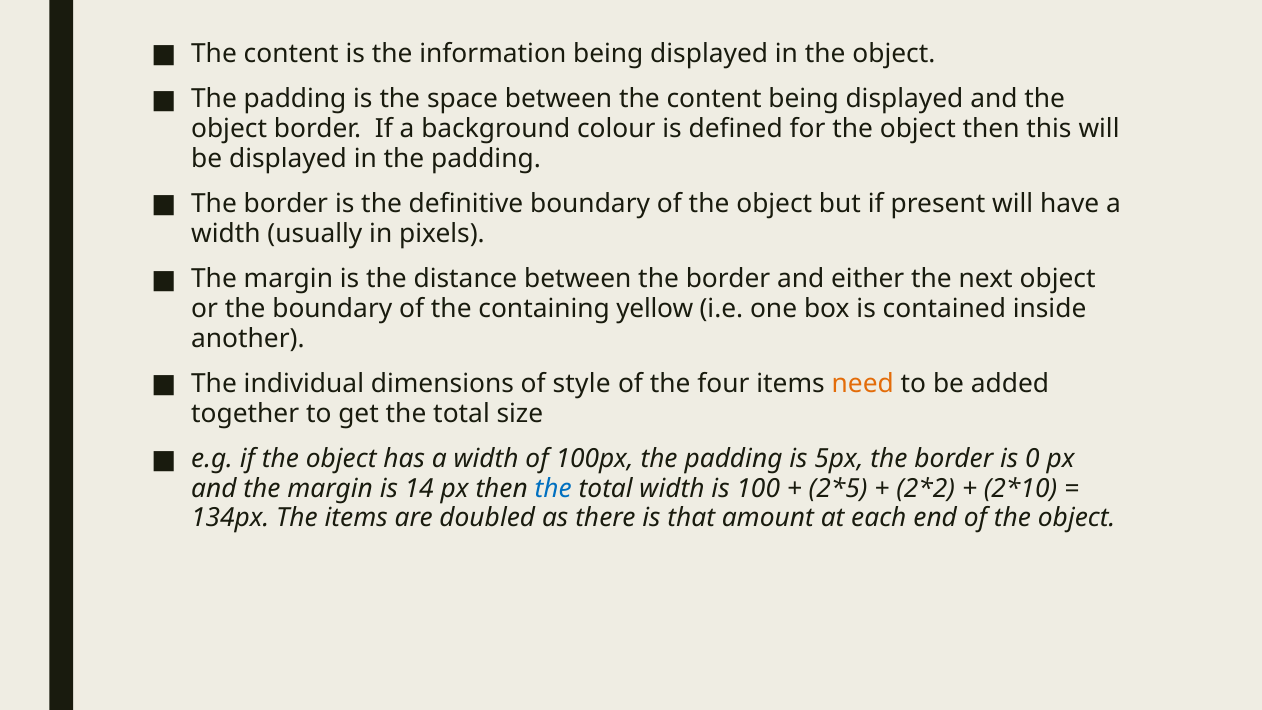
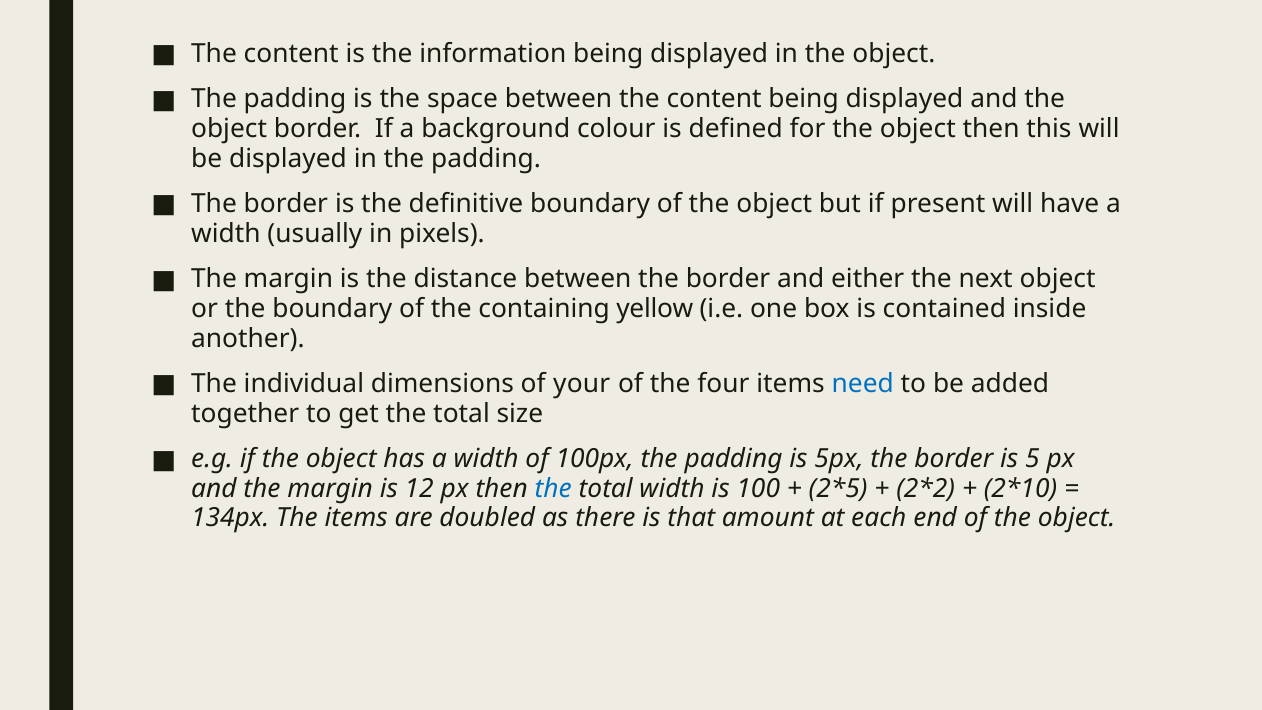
style: style -> your (582, 384)
need colour: orange -> blue (863, 384)
0: 0 -> 5 (1032, 459)
14: 14 -> 12 (419, 489)
